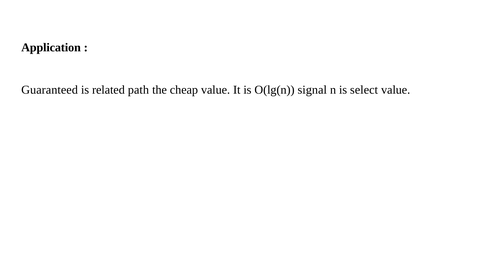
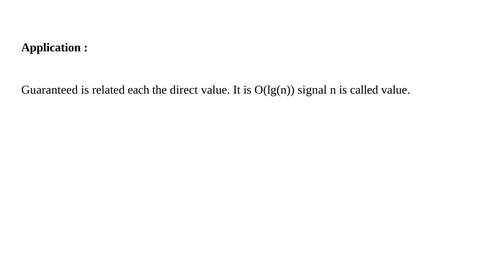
path: path -> each (139, 90)
cheap: cheap -> direct (184, 90)
select: select -> called (364, 90)
